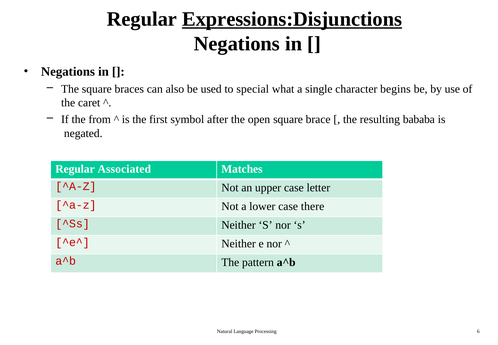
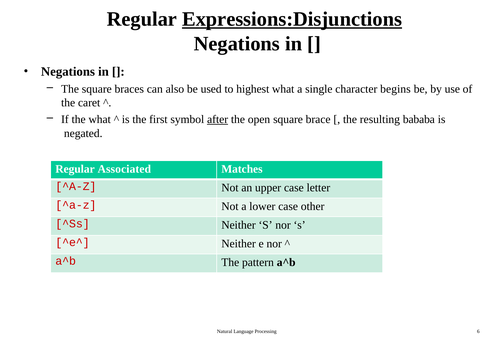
special: special -> highest (253, 89)
the from: from -> what (100, 119)
after underline: none -> present (218, 119)
there: there -> other (313, 206)
